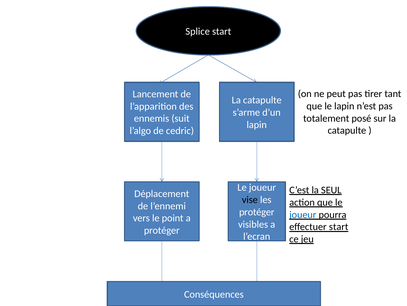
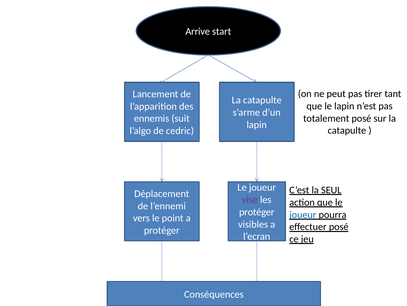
Splice: Splice -> Arrive (198, 31)
vise colour: black -> purple (250, 199)
effectuer start: start -> posé (339, 226)
